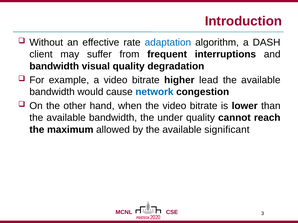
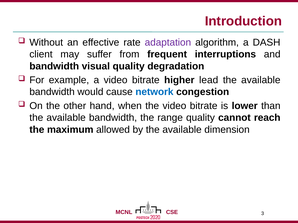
adaptation colour: blue -> purple (168, 42)
under: under -> range (170, 118)
significant: significant -> dimension (227, 130)
